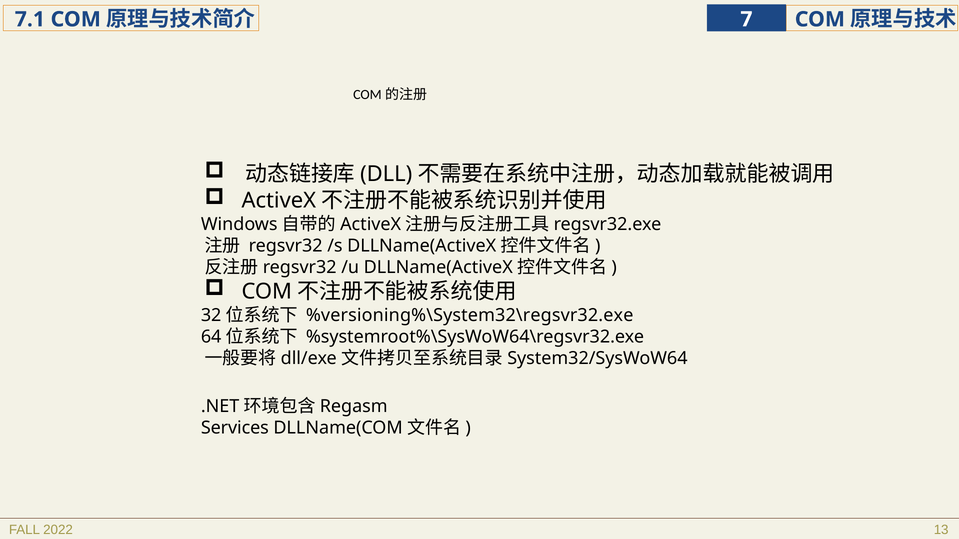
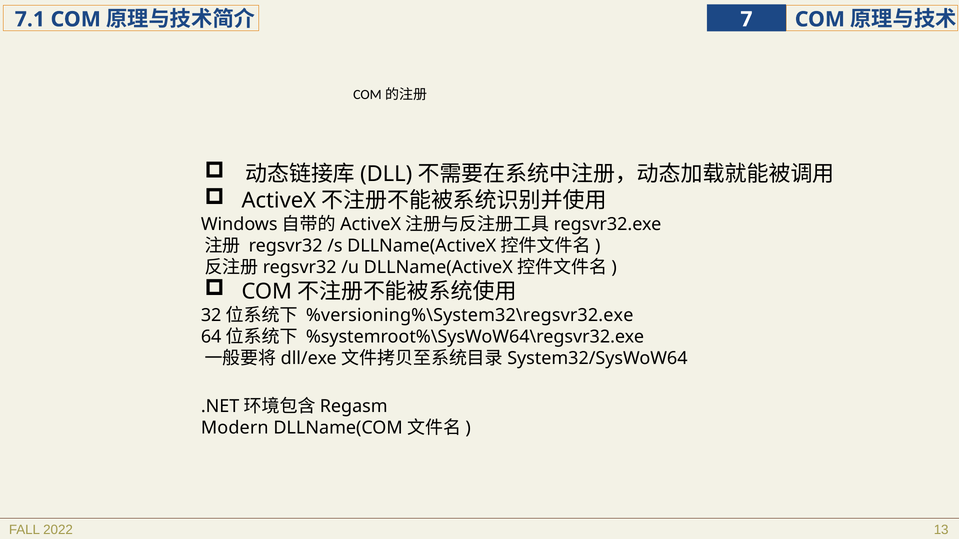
Services: Services -> Modern (235, 428)
